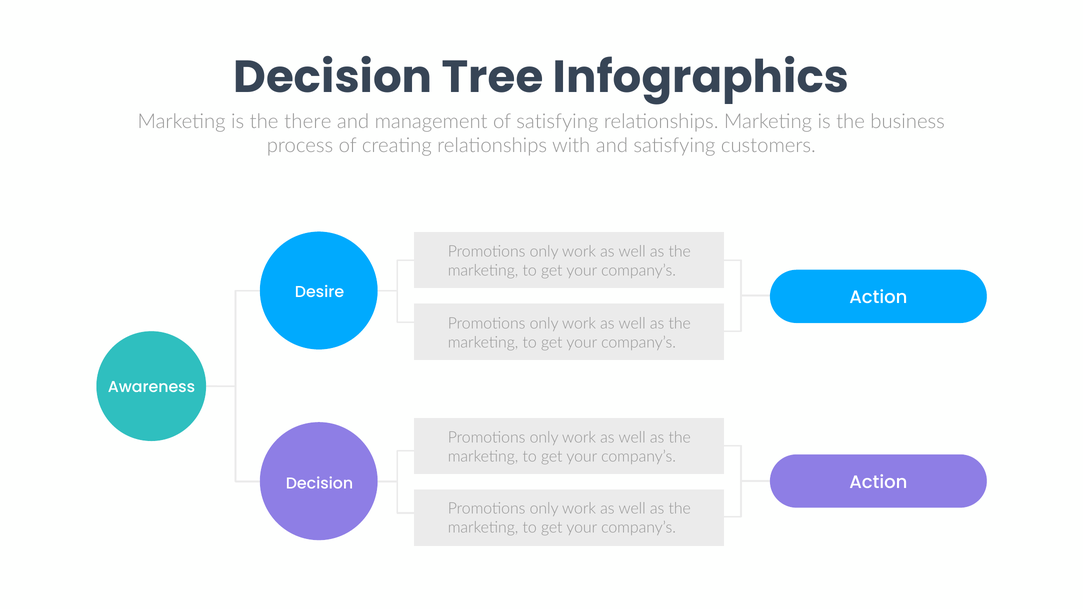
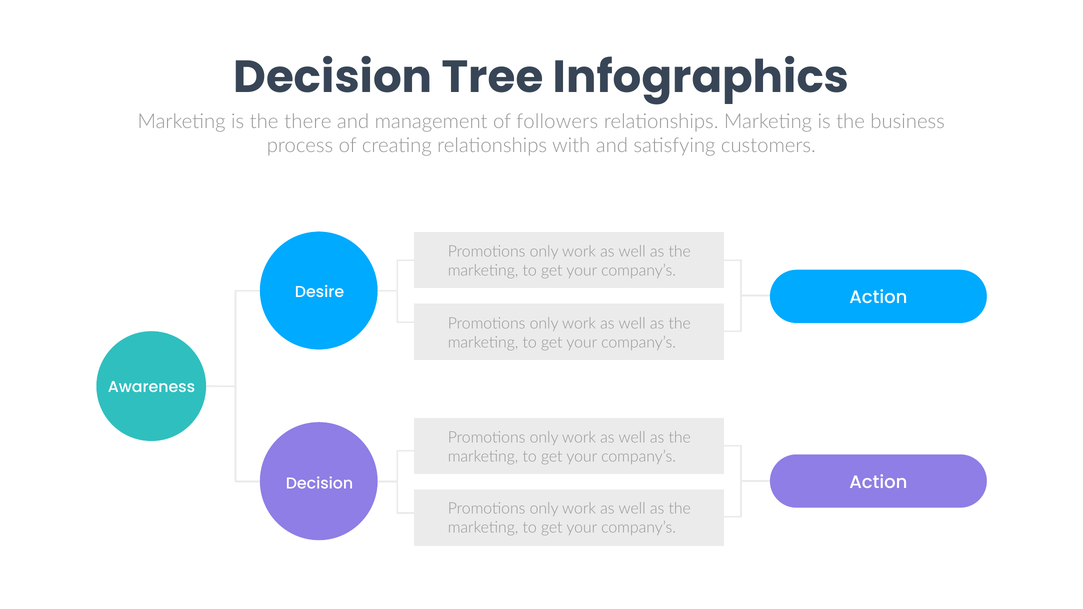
of satisfying: satisfying -> followers (557, 121)
